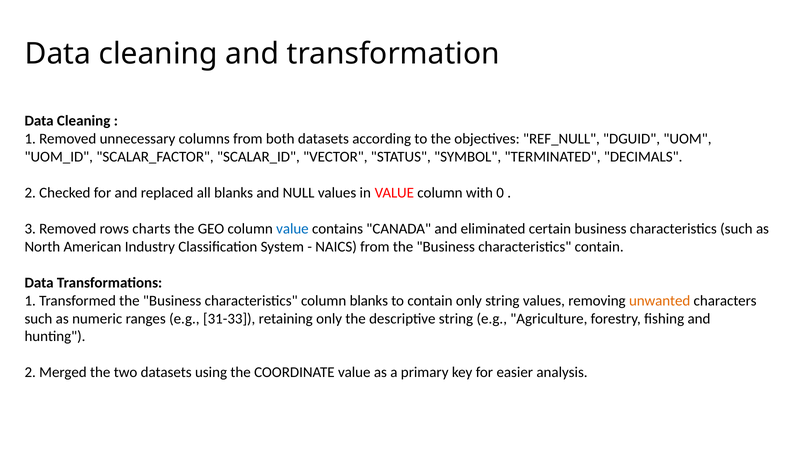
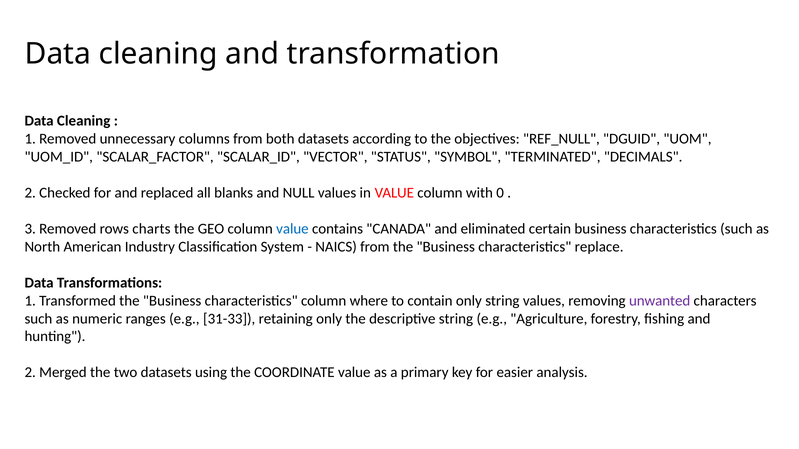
characteristics contain: contain -> replace (599, 247)
column blanks: blanks -> where (369, 301)
unwanted colour: orange -> purple (660, 301)
